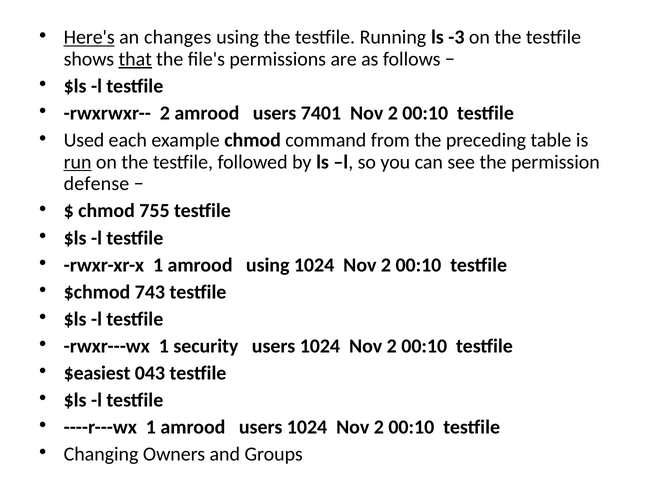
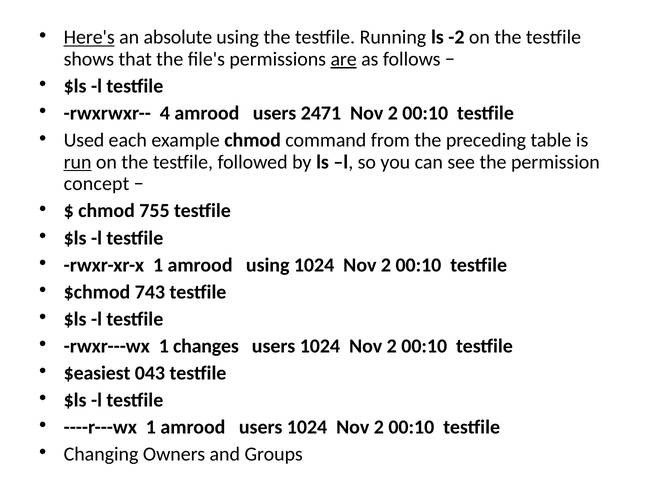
changes: changes -> absolute (178, 37)
-3: -3 -> -2 (456, 37)
that underline: present -> none (135, 59)
are underline: none -> present (344, 59)
rwxrwxr-- 2: 2 -> 4 (165, 113)
7401: 7401 -> 2471 (321, 113)
defense: defense -> concept (96, 184)
security: security -> changes (206, 347)
